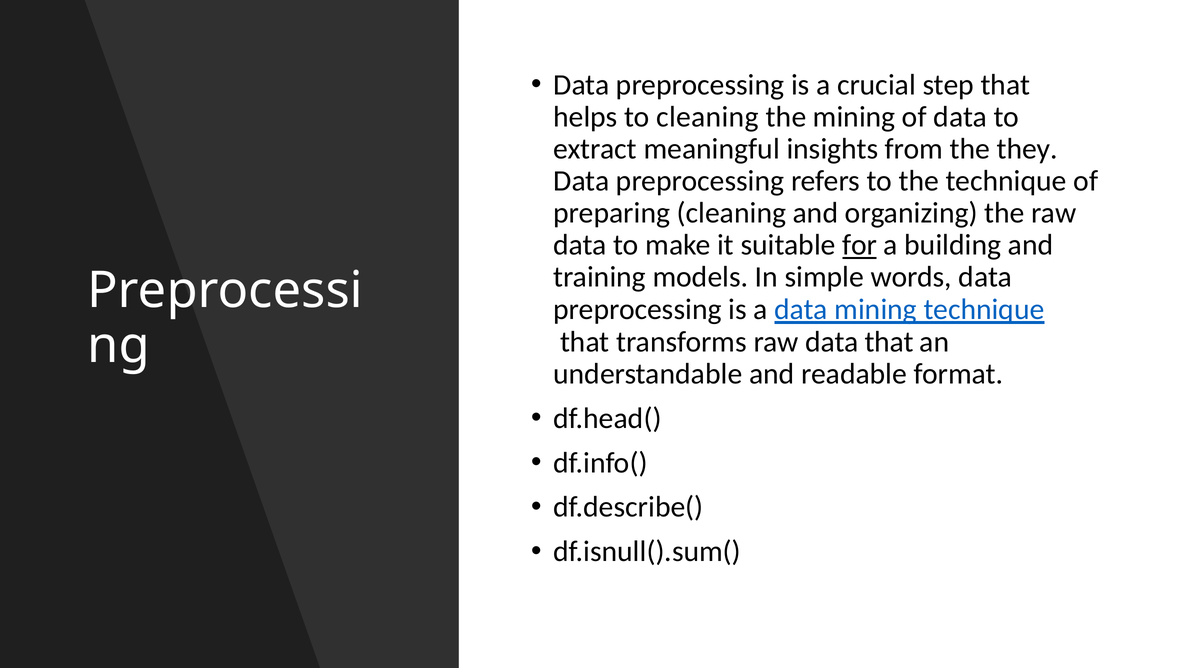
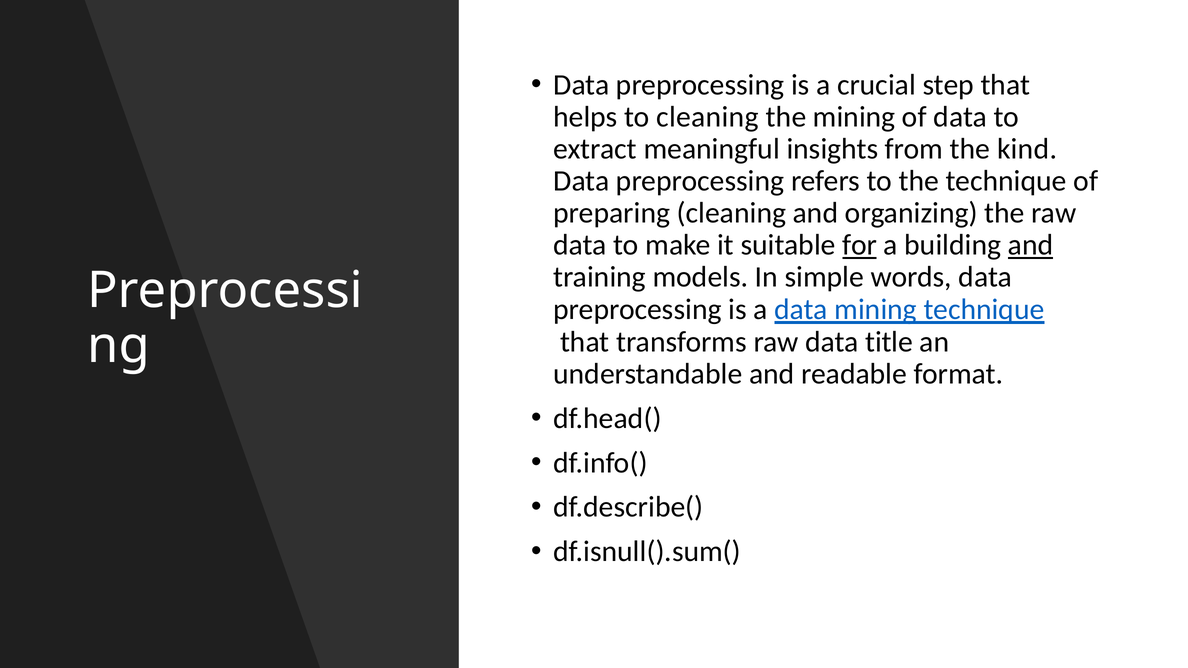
they: they -> kind (1027, 149)
and underline: none -> present (1031, 245)
data that: that -> title (889, 342)
